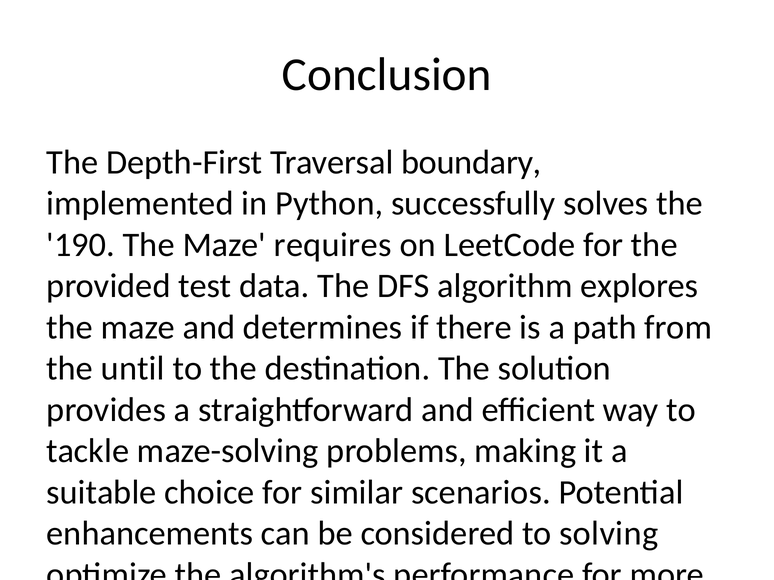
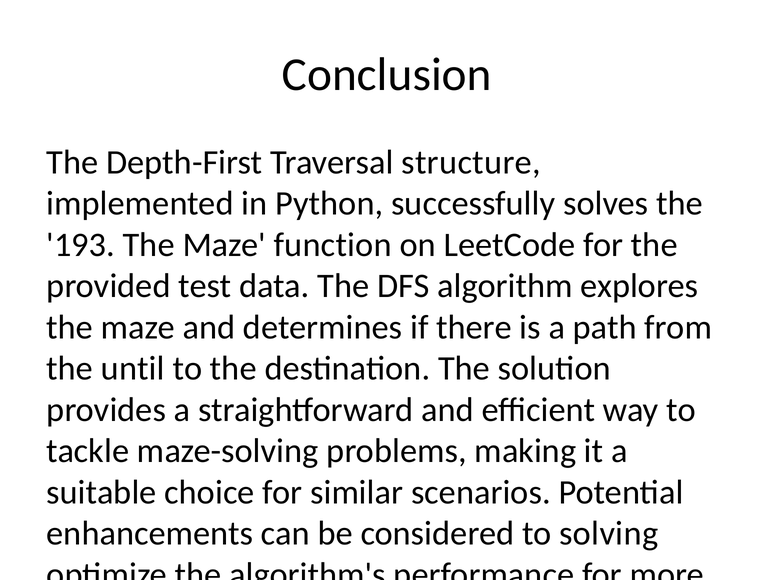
boundary: boundary -> structure (471, 162)
190: 190 -> 193 (81, 245)
requires: requires -> function (333, 245)
